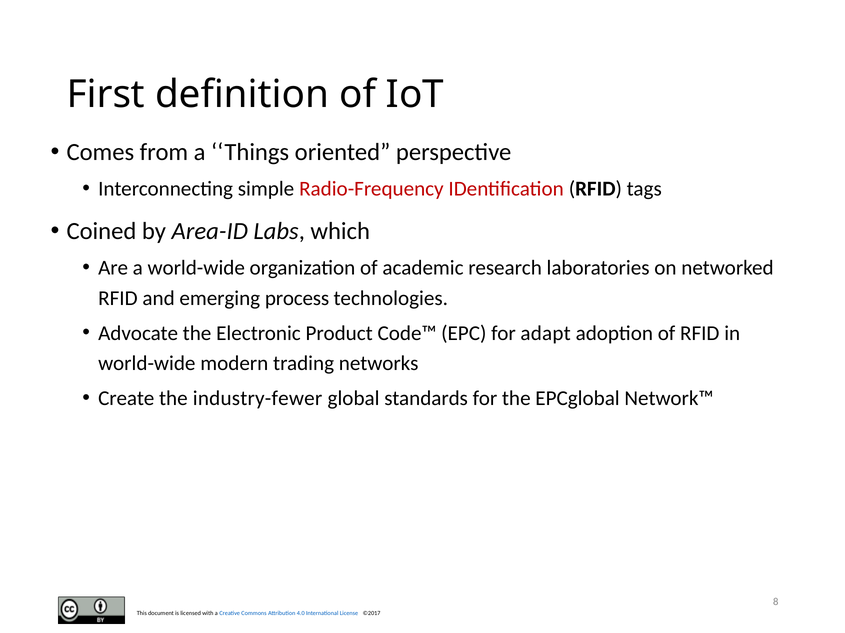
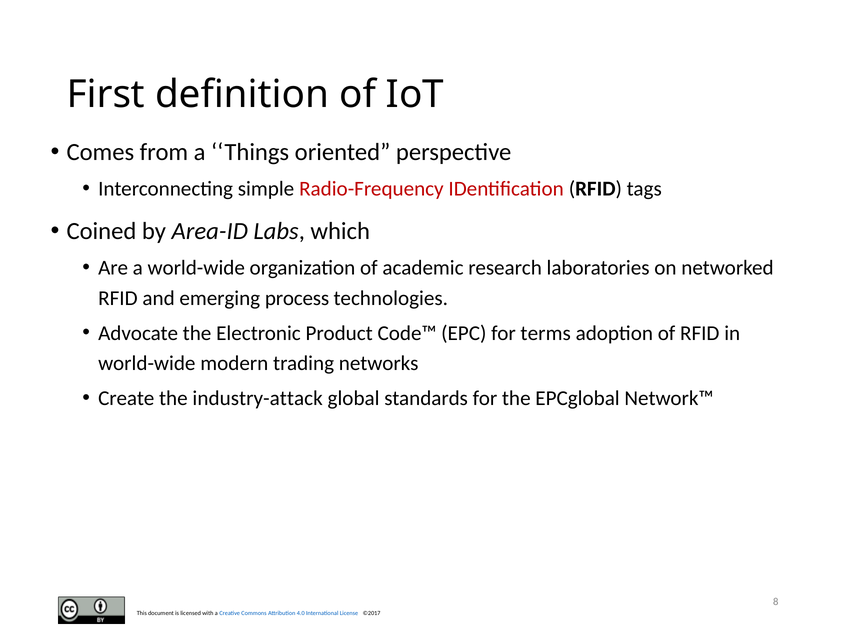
adapt: adapt -> terms (546, 333)
industry-fewer: industry-fewer -> industry-attack (258, 399)
